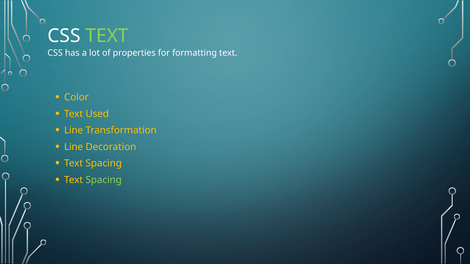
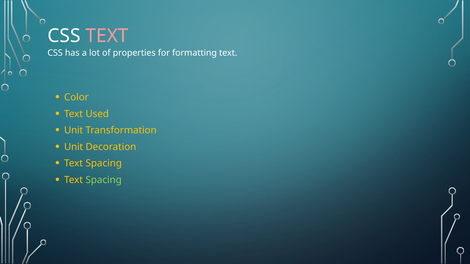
TEXT colour: light green -> pink (107, 36)
Line: Line -> Unit (74, 131)
Line: Line -> Unit (74, 147)
